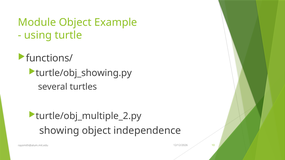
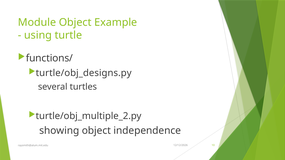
turtle/obj_showing.py: turtle/obj_showing.py -> turtle/obj_designs.py (84, 73)
